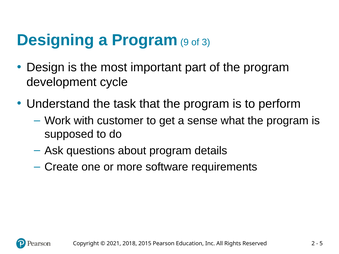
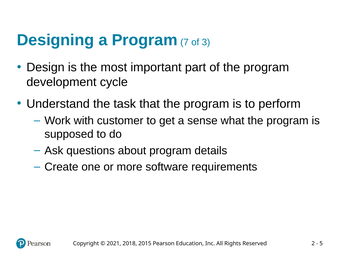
9: 9 -> 7 (185, 42)
